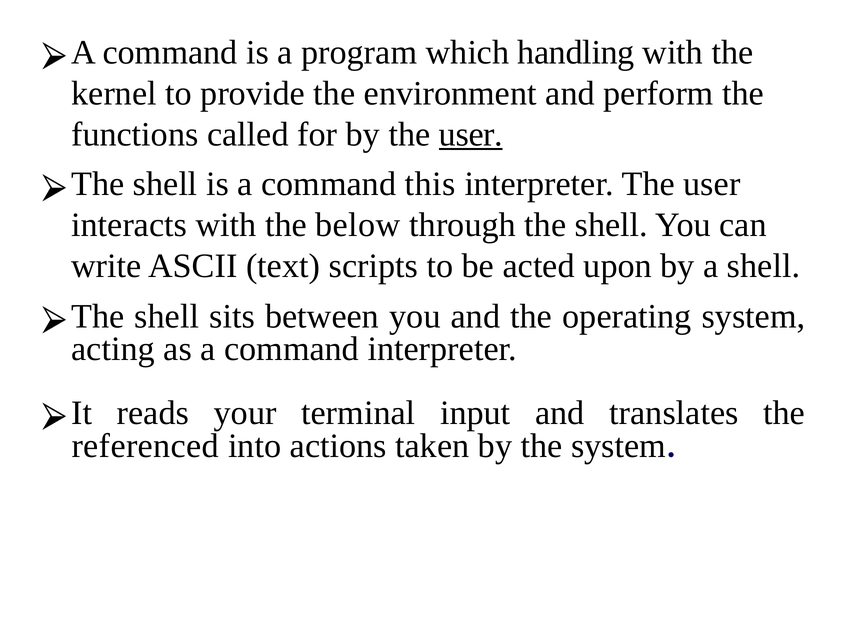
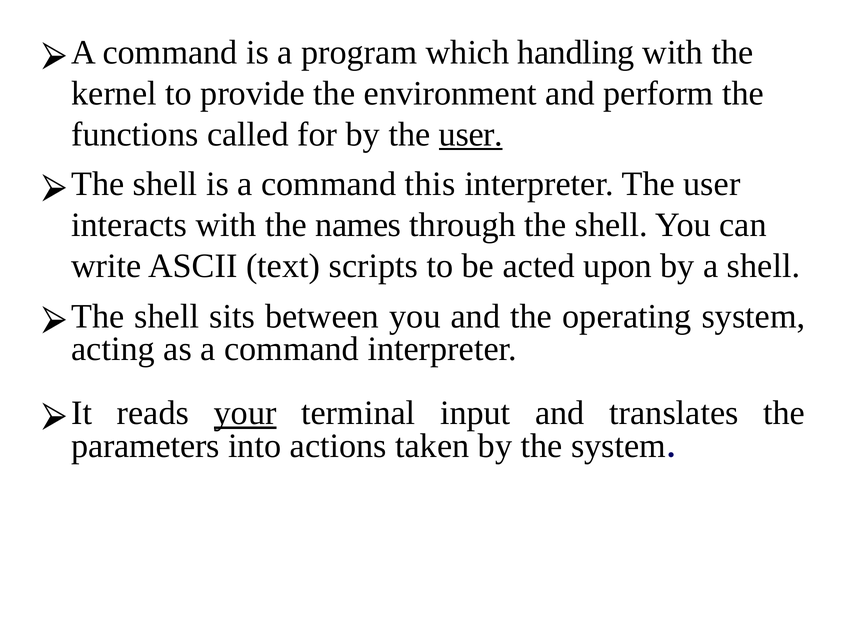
below: below -> names (358, 225)
your underline: none -> present (245, 413)
referenced: referenced -> parameters (145, 446)
